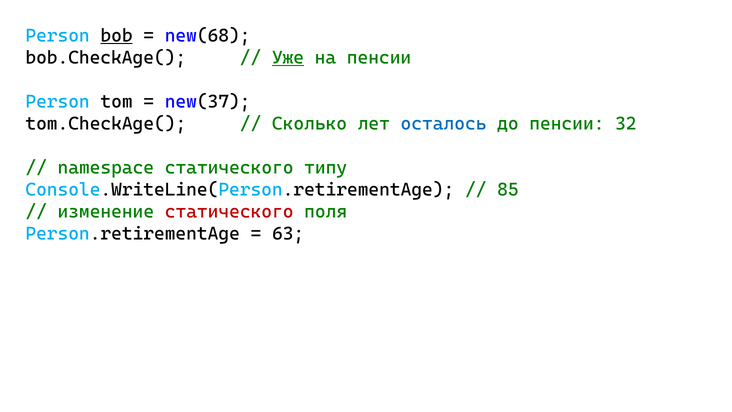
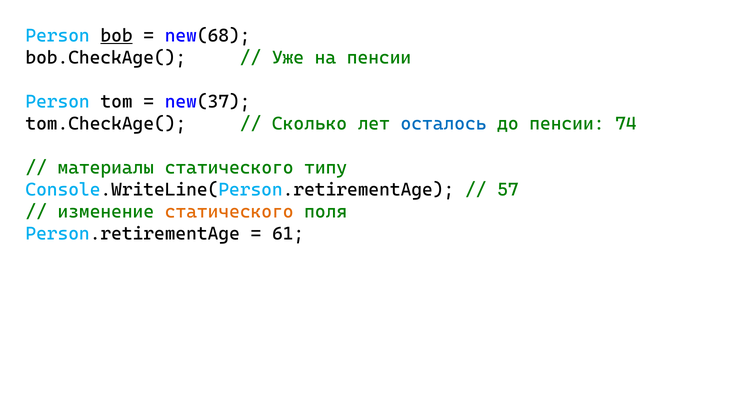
Уже underline: present -> none (288, 58)
32: 32 -> 74 (626, 124)
namespace: namespace -> материалы (106, 167)
85: 85 -> 57 (508, 189)
статического colour: red -> orange (229, 211)
63: 63 -> 61 (288, 233)
